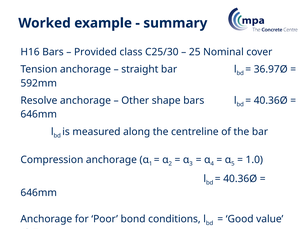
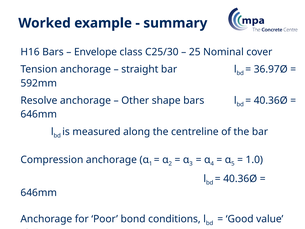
Provided: Provided -> Envelope (95, 52)
